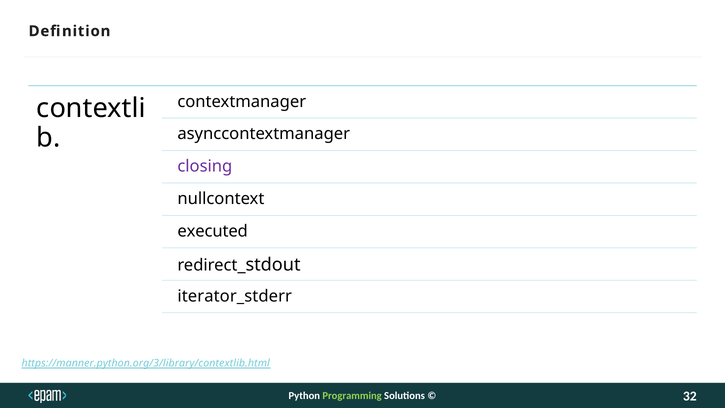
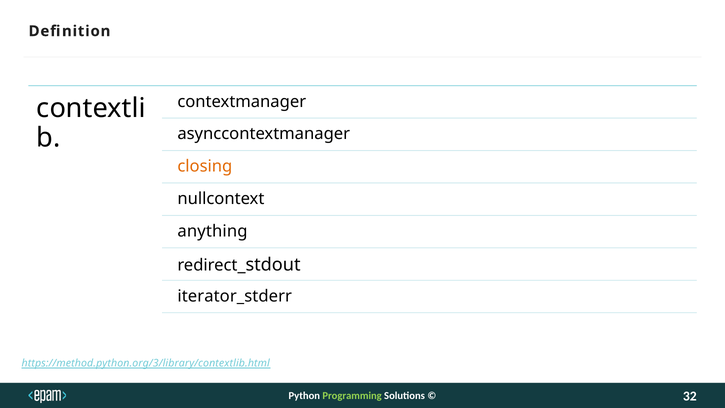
closing colour: purple -> orange (205, 166)
executed: executed -> anything (212, 231)
https://manner.python.org/3/library/contextlib.html​: https://manner.python.org/3/library/contextlib.html​ -> https://method.python.org/3/library/contextlib.html​ (147, 363)
